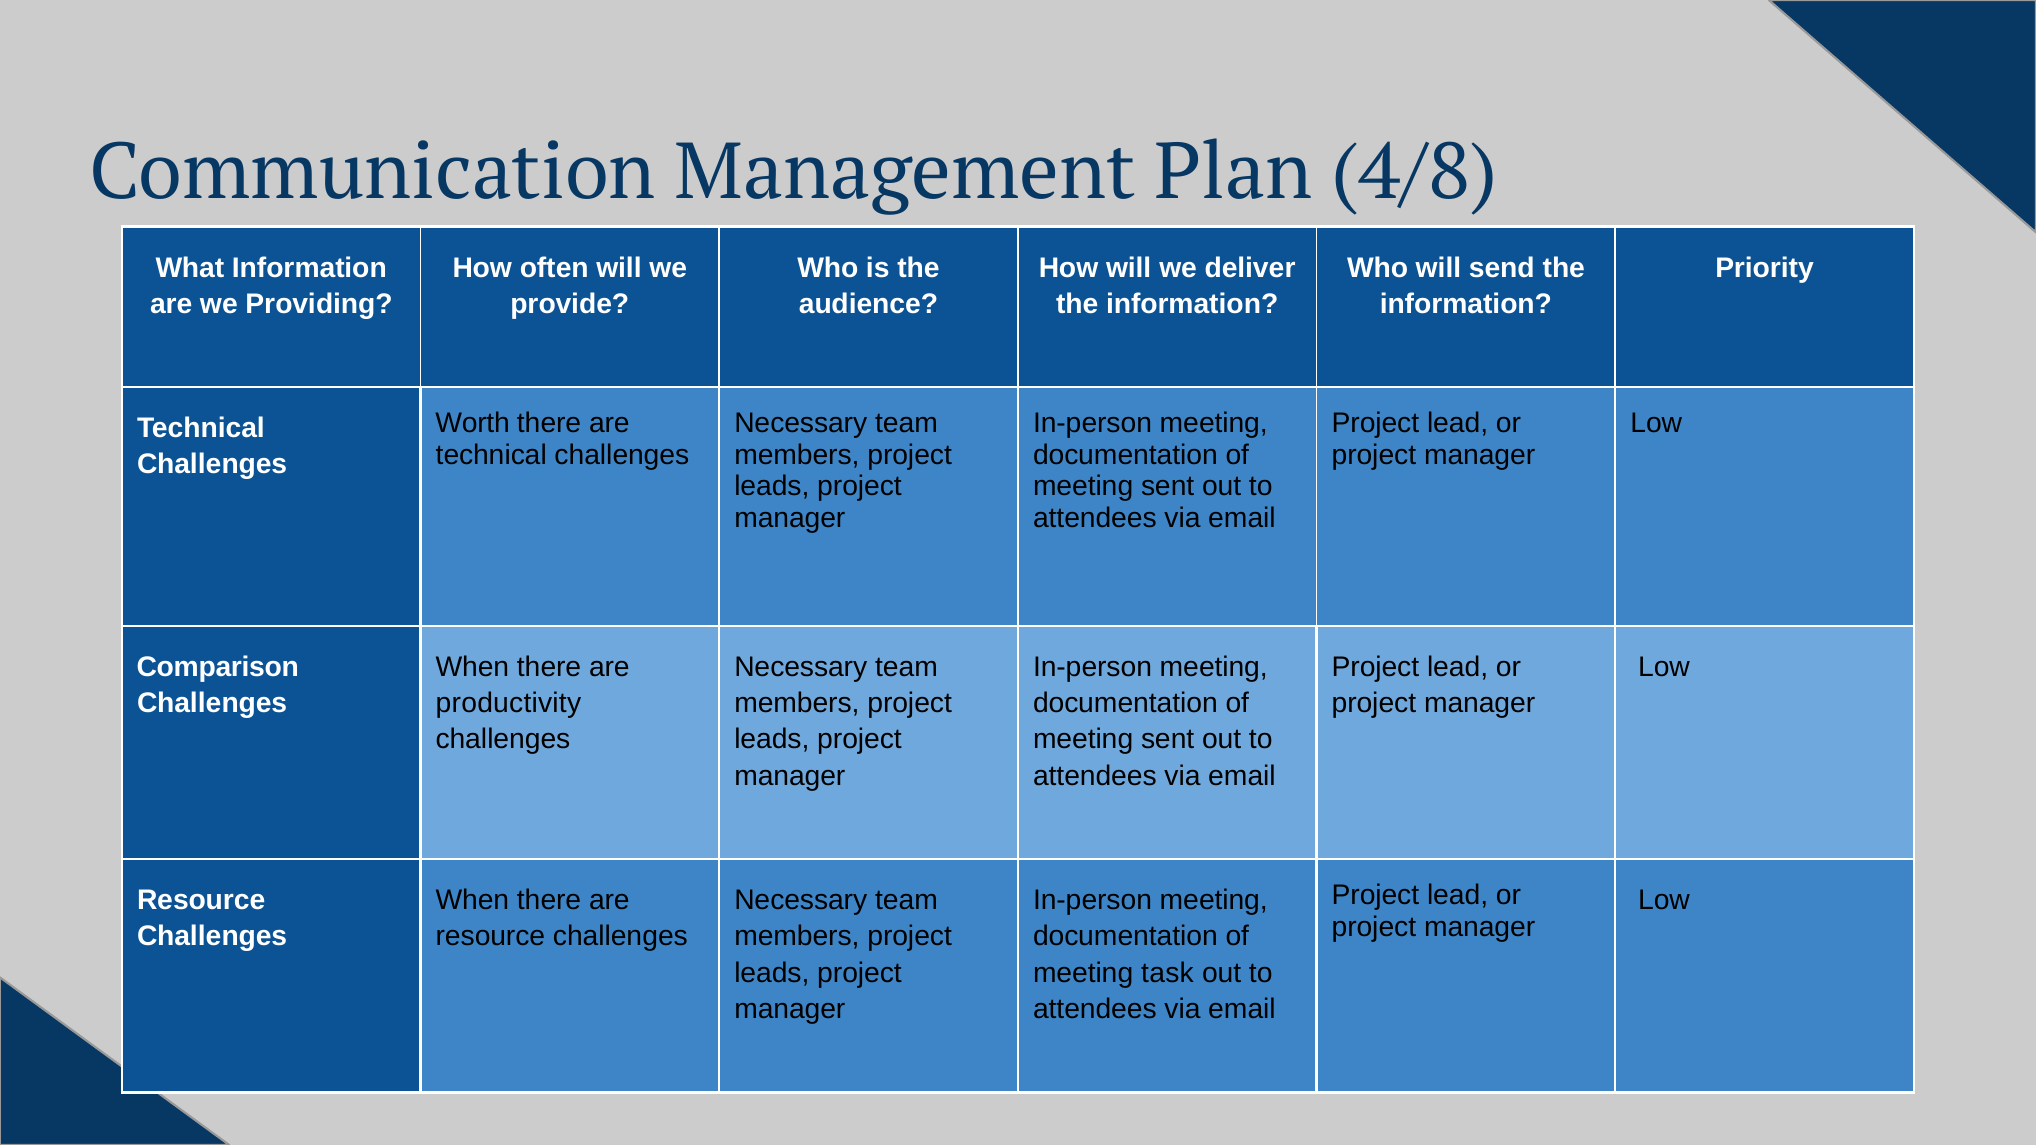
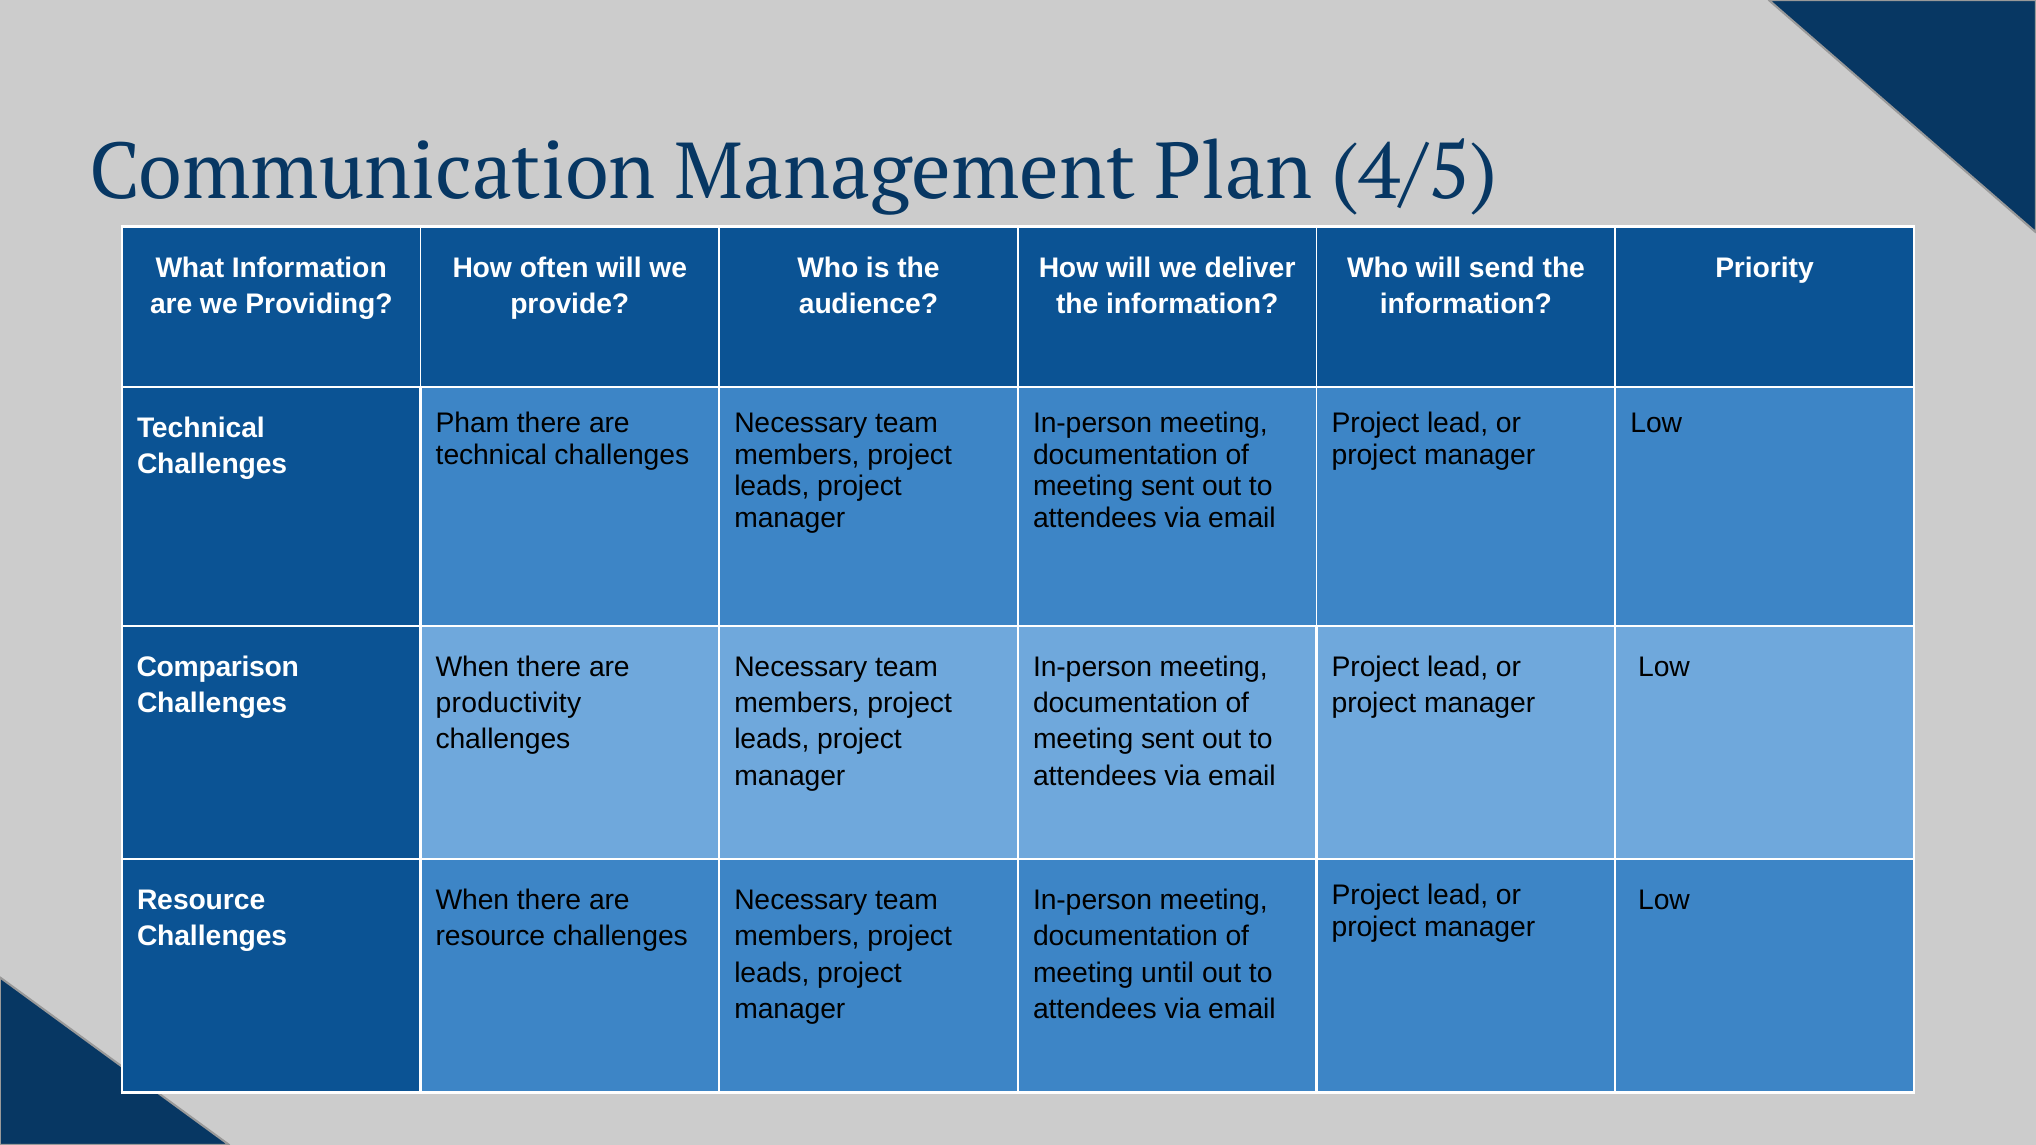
4/8: 4/8 -> 4/5 (1415, 172)
Worth: Worth -> Pham (473, 423)
task: task -> until (1168, 973)
